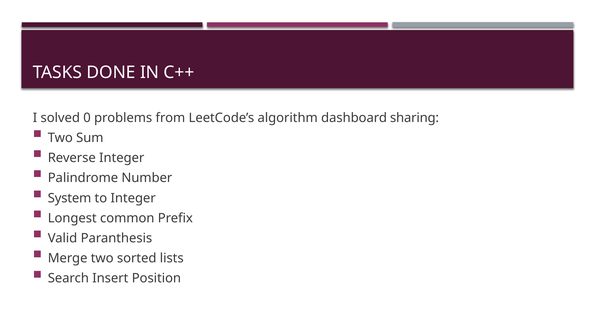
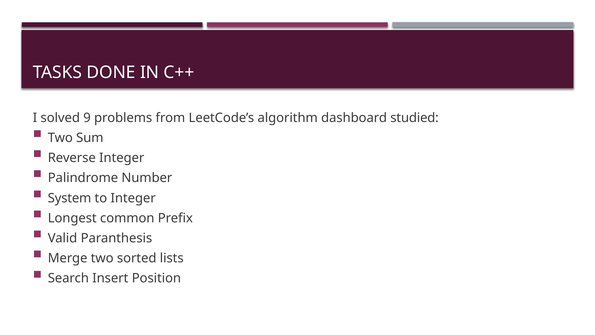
0: 0 -> 9 (87, 118)
sharing: sharing -> studied (414, 118)
